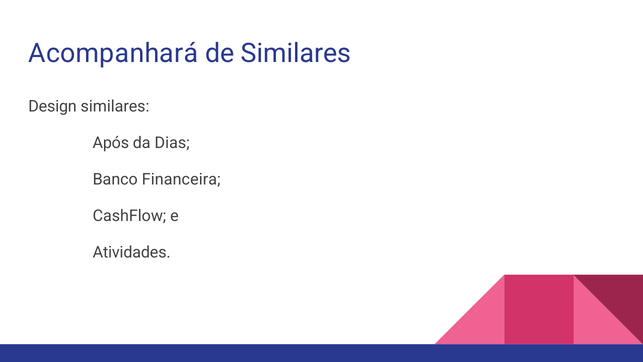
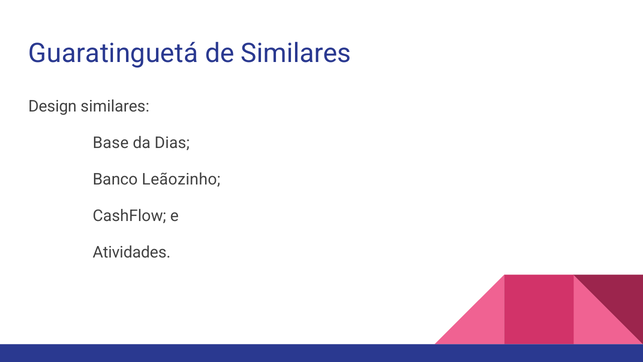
Acompanhará: Acompanhará -> Guaratinguetá (113, 53)
Após: Após -> Base (111, 143)
Financeira: Financeira -> Leãozinho (181, 179)
